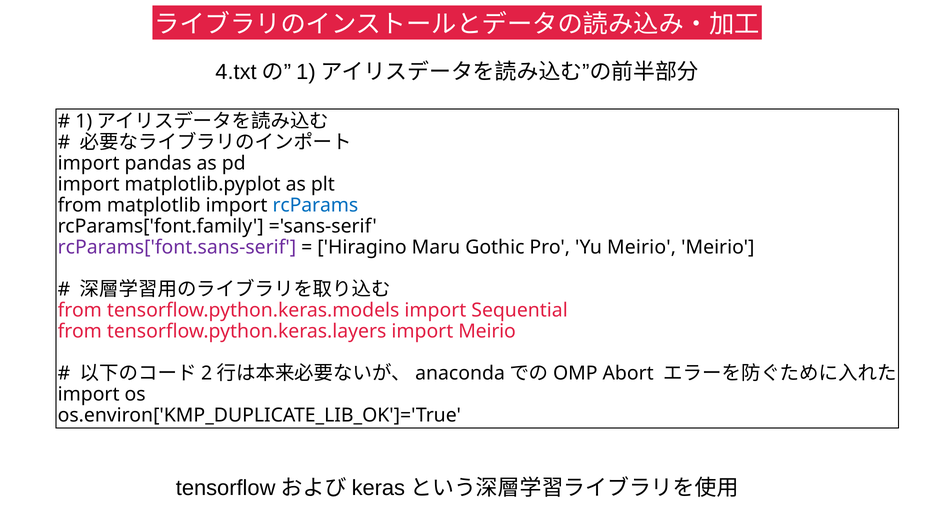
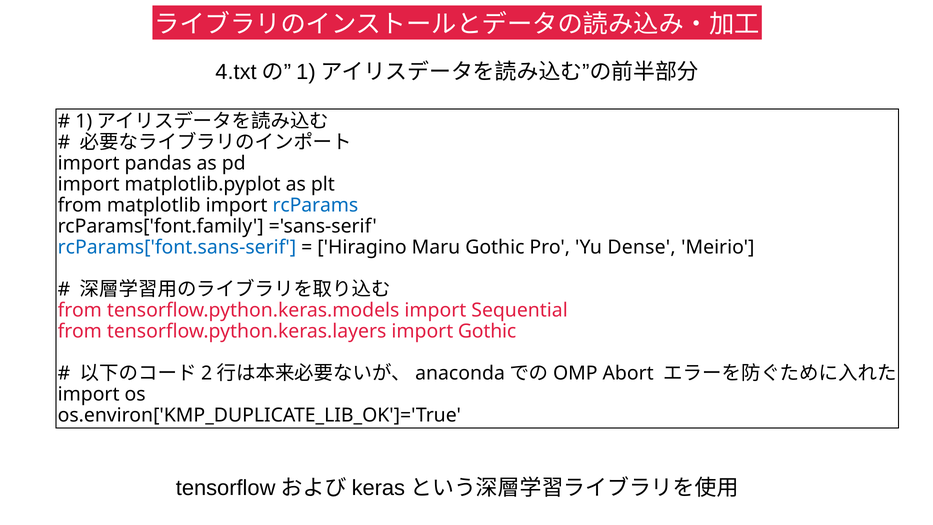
rcParams['font.sans-serif colour: purple -> blue (177, 247)
Yu Meirio: Meirio -> Dense (642, 247)
import Meirio: Meirio -> Gothic (487, 331)
